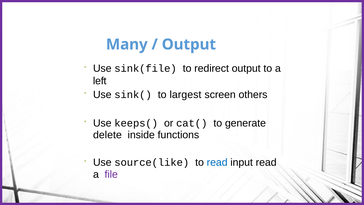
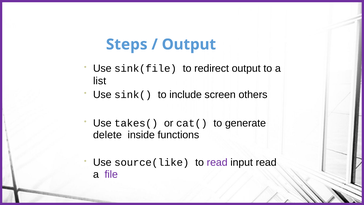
Many: Many -> Steps (127, 44)
left: left -> list (100, 81)
largest: largest -> include (186, 95)
keeps(: keeps( -> takes( (136, 123)
read colour: blue -> purple (217, 162)
